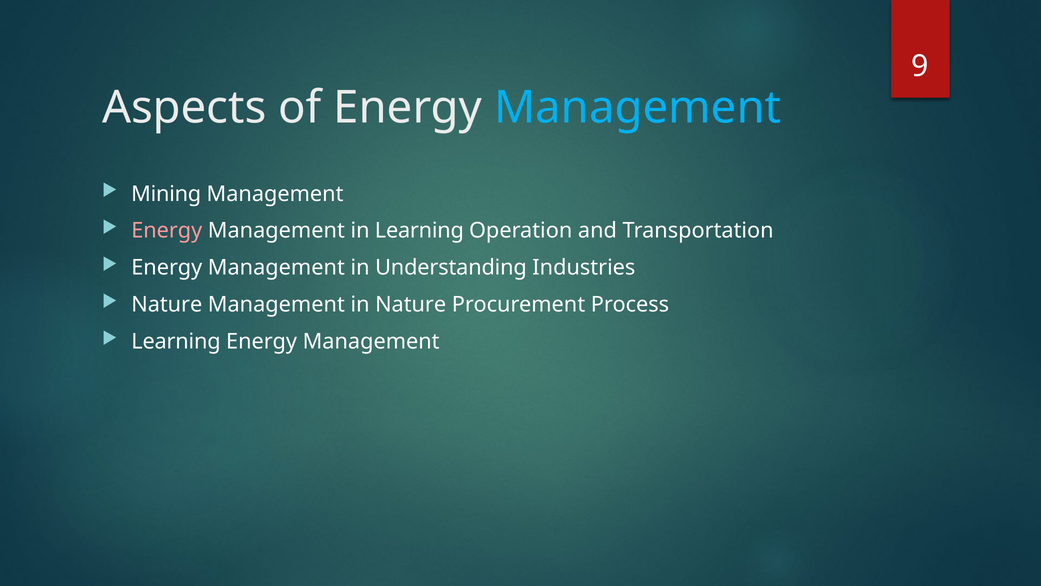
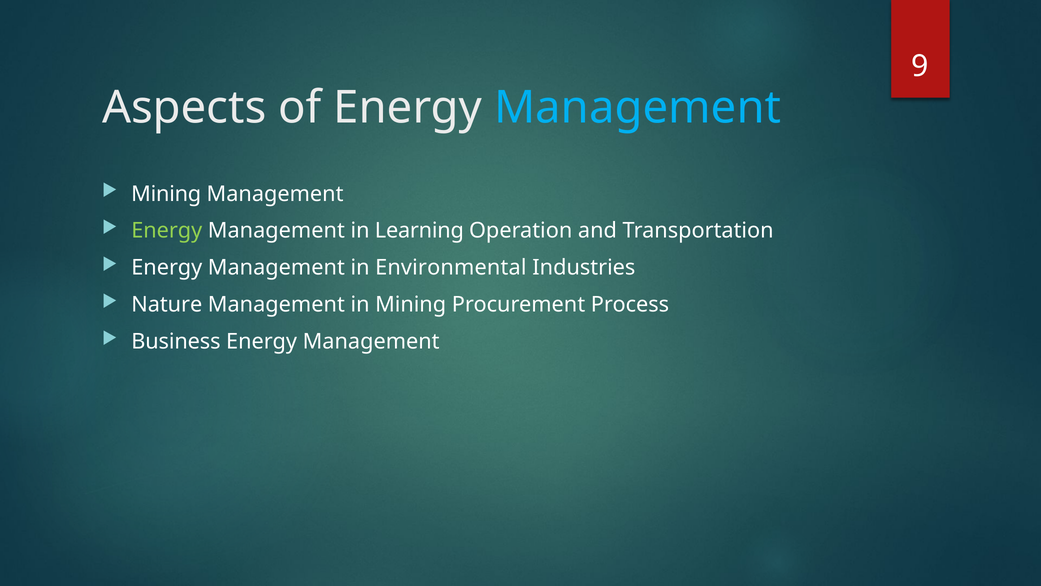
Energy colour: pink -> light green (167, 231)
Understanding: Understanding -> Environmental (451, 268)
in Nature: Nature -> Mining (411, 304)
Learning: Learning -> Business (176, 341)
